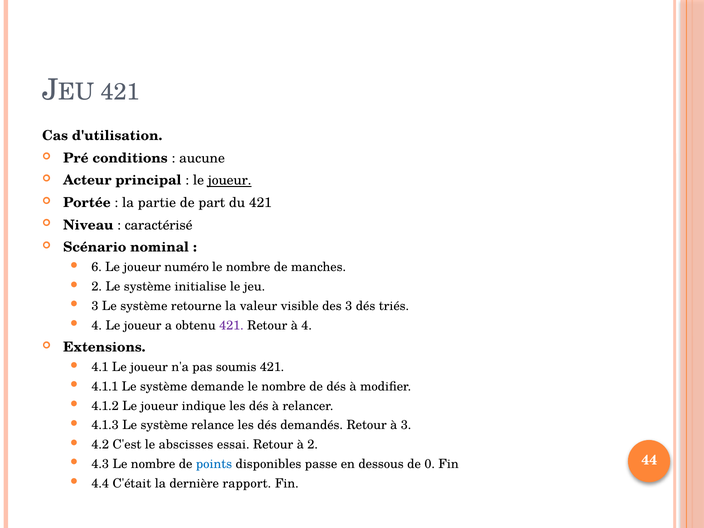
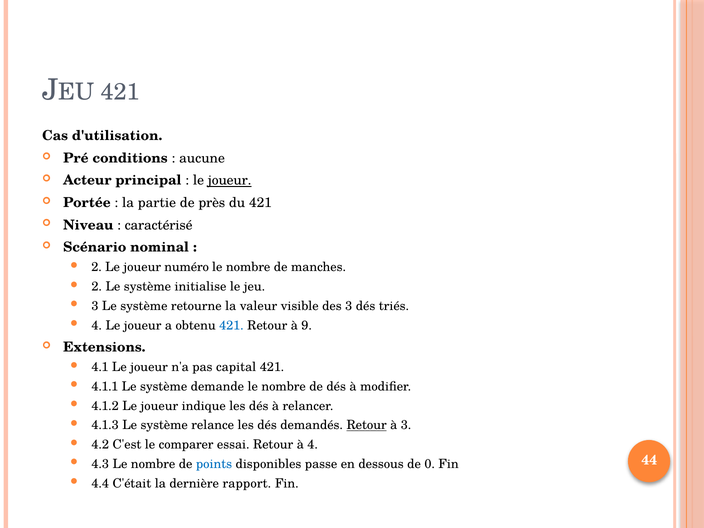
part: part -> près (212, 203)
6: 6 -> 2 (97, 267)
421 colour: purple -> blue (231, 325)
à 4: 4 -> 9 (307, 325)
soumis: soumis -> capital (236, 367)
Retour underline: none -> present (367, 425)
abscisses: abscisses -> comparer (186, 445)
à 2: 2 -> 4 (313, 445)
